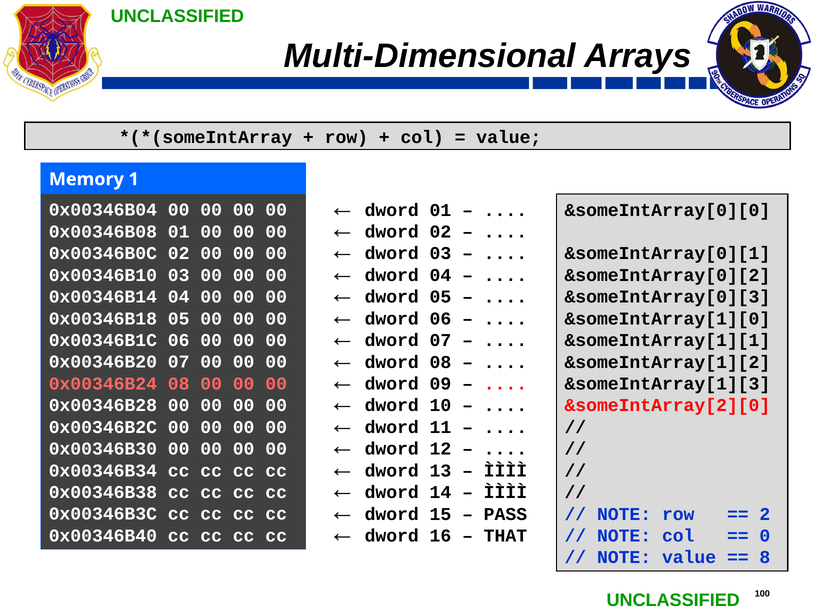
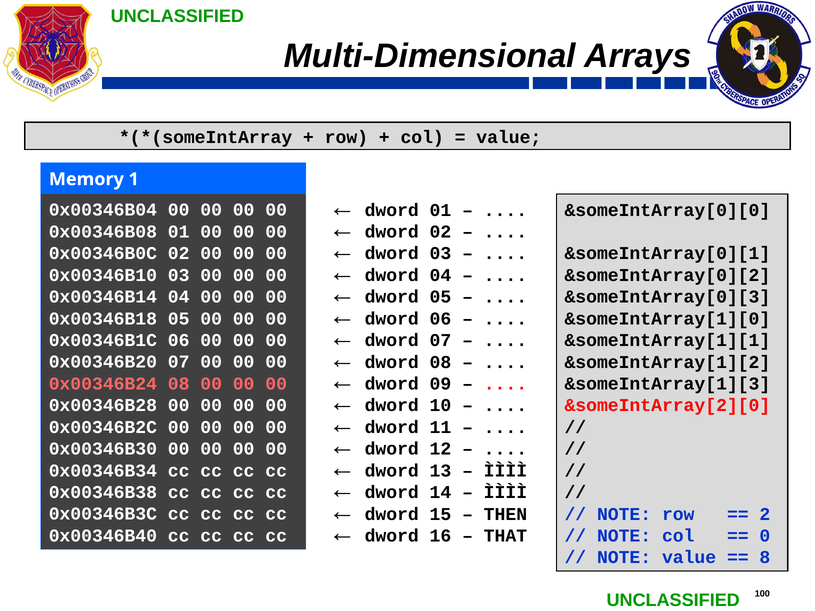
PASS: PASS -> THEN (505, 514)
